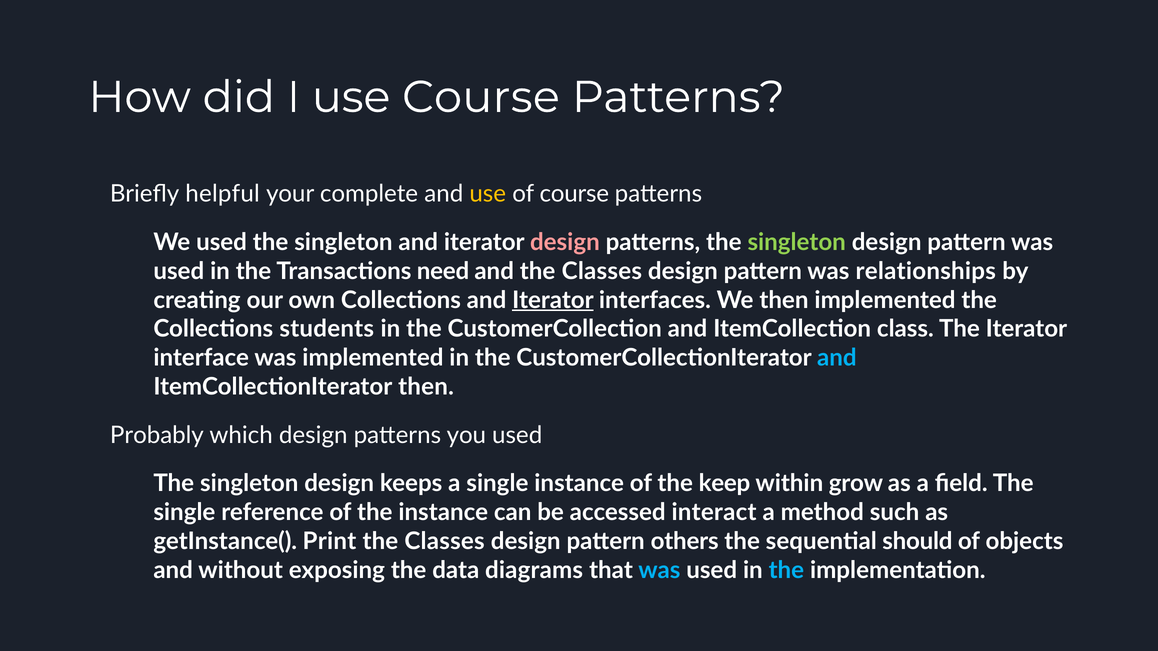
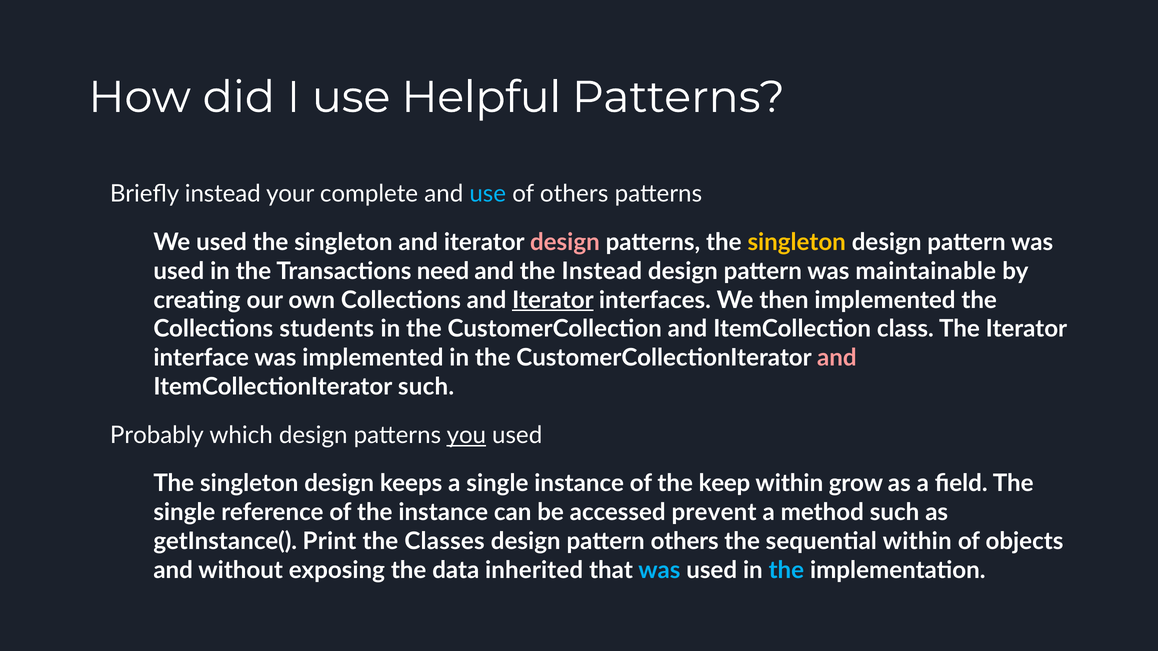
use Course: Course -> Helpful (481, 97)
Briefly helpful: helpful -> instead (223, 194)
use colour: yellow -> light blue (488, 194)
of course: course -> others (574, 194)
singleton colour: light green -> yellow (797, 242)
and the Classes: Classes -> Instead (602, 271)
relationships: relationships -> maintainable (926, 271)
and colour: light blue -> pink (837, 358)
ItemCollectionIterator then: then -> such (426, 387)
you underline: none -> present (466, 435)
interact: interact -> prevent (714, 513)
sequential should: should -> within (917, 542)
diagrams: diagrams -> inherited (534, 571)
